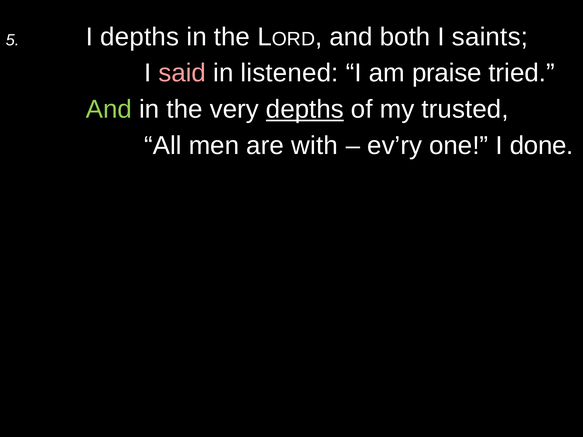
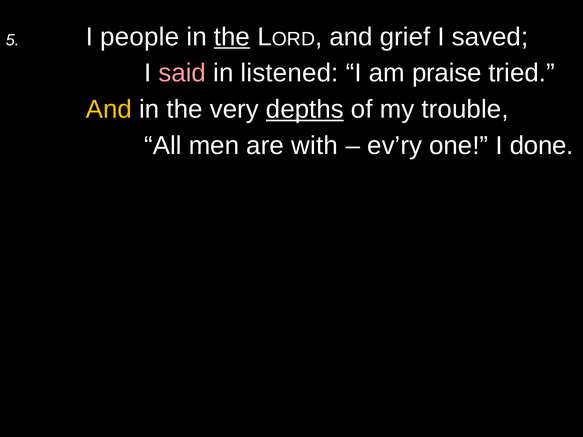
I depths: depths -> people (140, 37)
the underline: none -> present (232, 37)
both: both -> grief (405, 37)
saints: saints -> saved (490, 37)
And colour: light green -> yellow (109, 109)
trusted: trusted -> trouble (465, 109)
